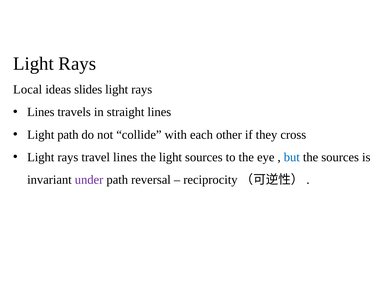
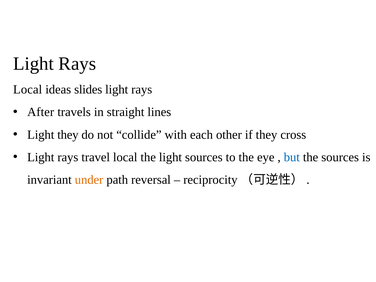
Lines: Lines -> After (41, 112)
Light path: path -> they (68, 135)
travel lines: lines -> local (125, 157)
under colour: purple -> orange (89, 180)
